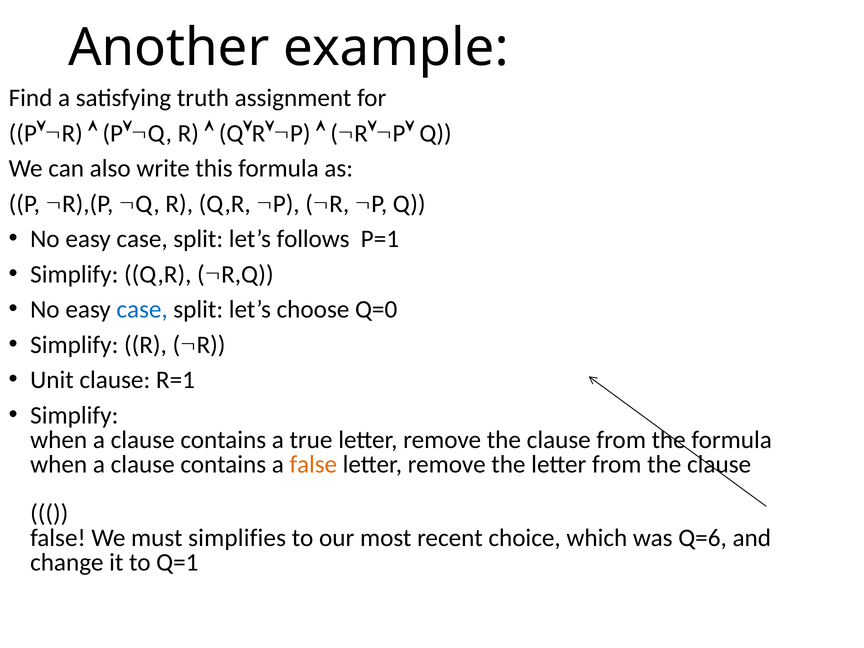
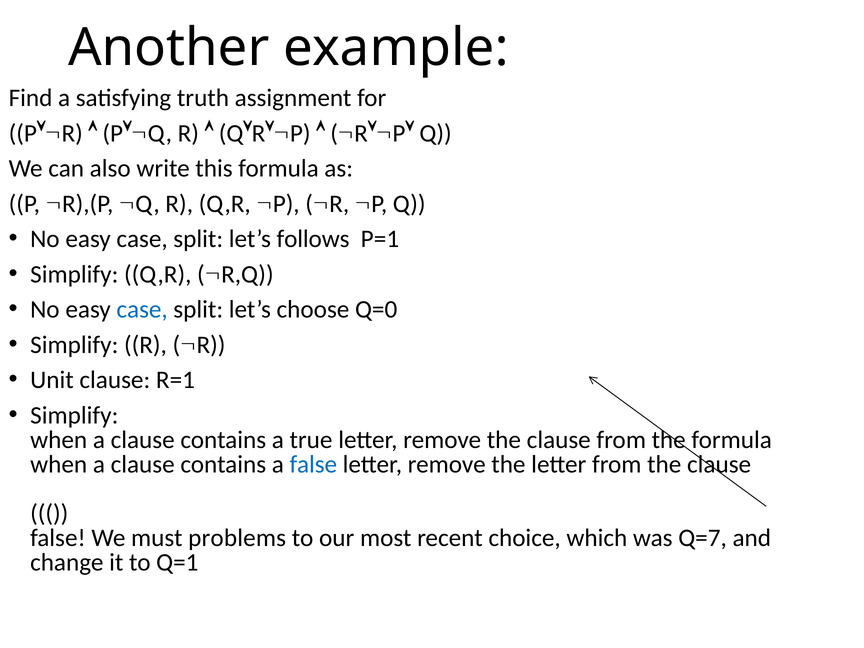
false colour: orange -> blue (313, 464)
simplifies: simplifies -> problems (237, 538)
Q=6: Q=6 -> Q=7 (703, 538)
